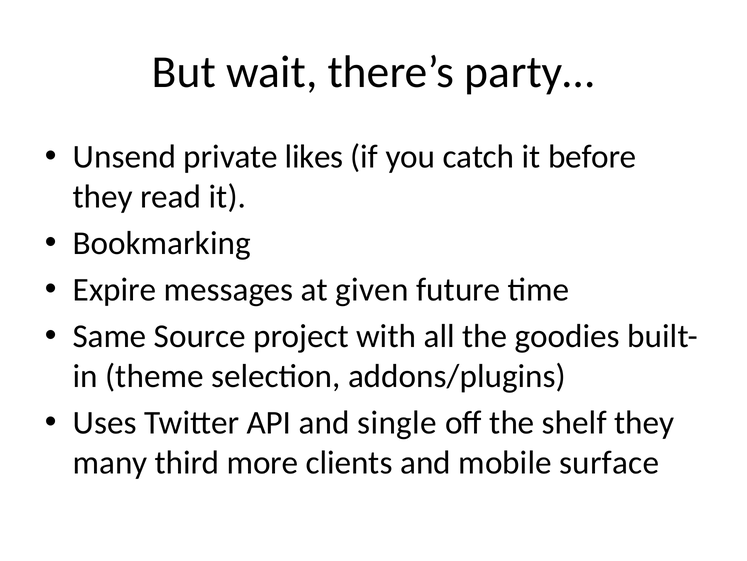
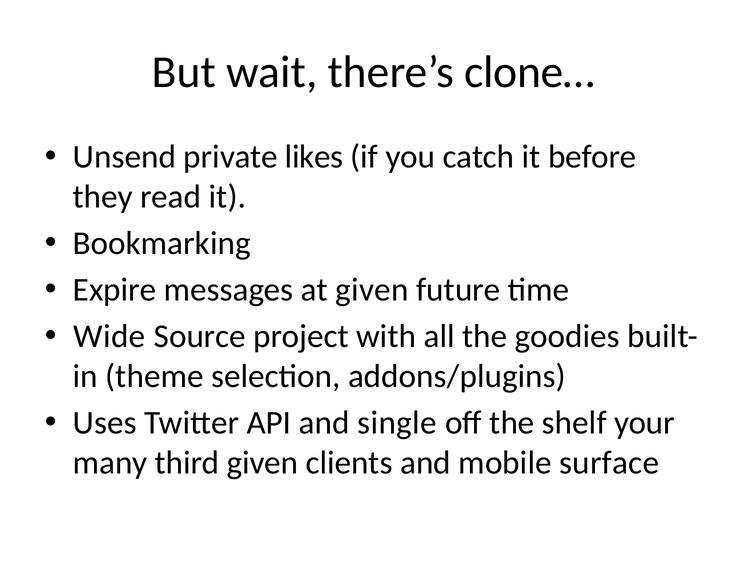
party…: party… -> clone… (530, 72)
Same: Same -> Wide (109, 336)
shelf they: they -> your (644, 422)
third more: more -> given (263, 462)
